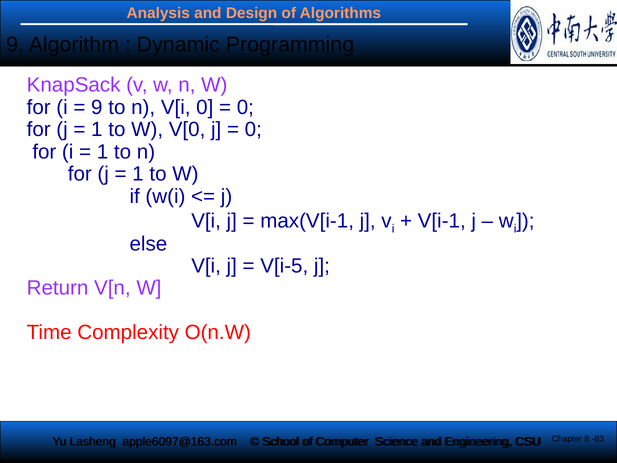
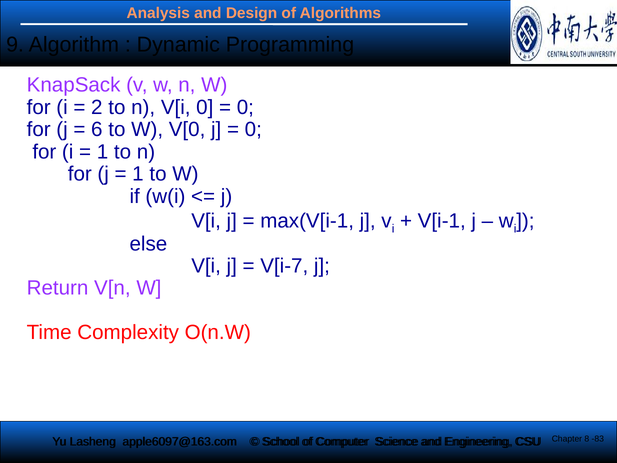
9: 9 -> 2 (97, 107)
1: 1 -> 6 (97, 130)
V[i-5: V[i-5 -> V[i-7 (284, 266)
